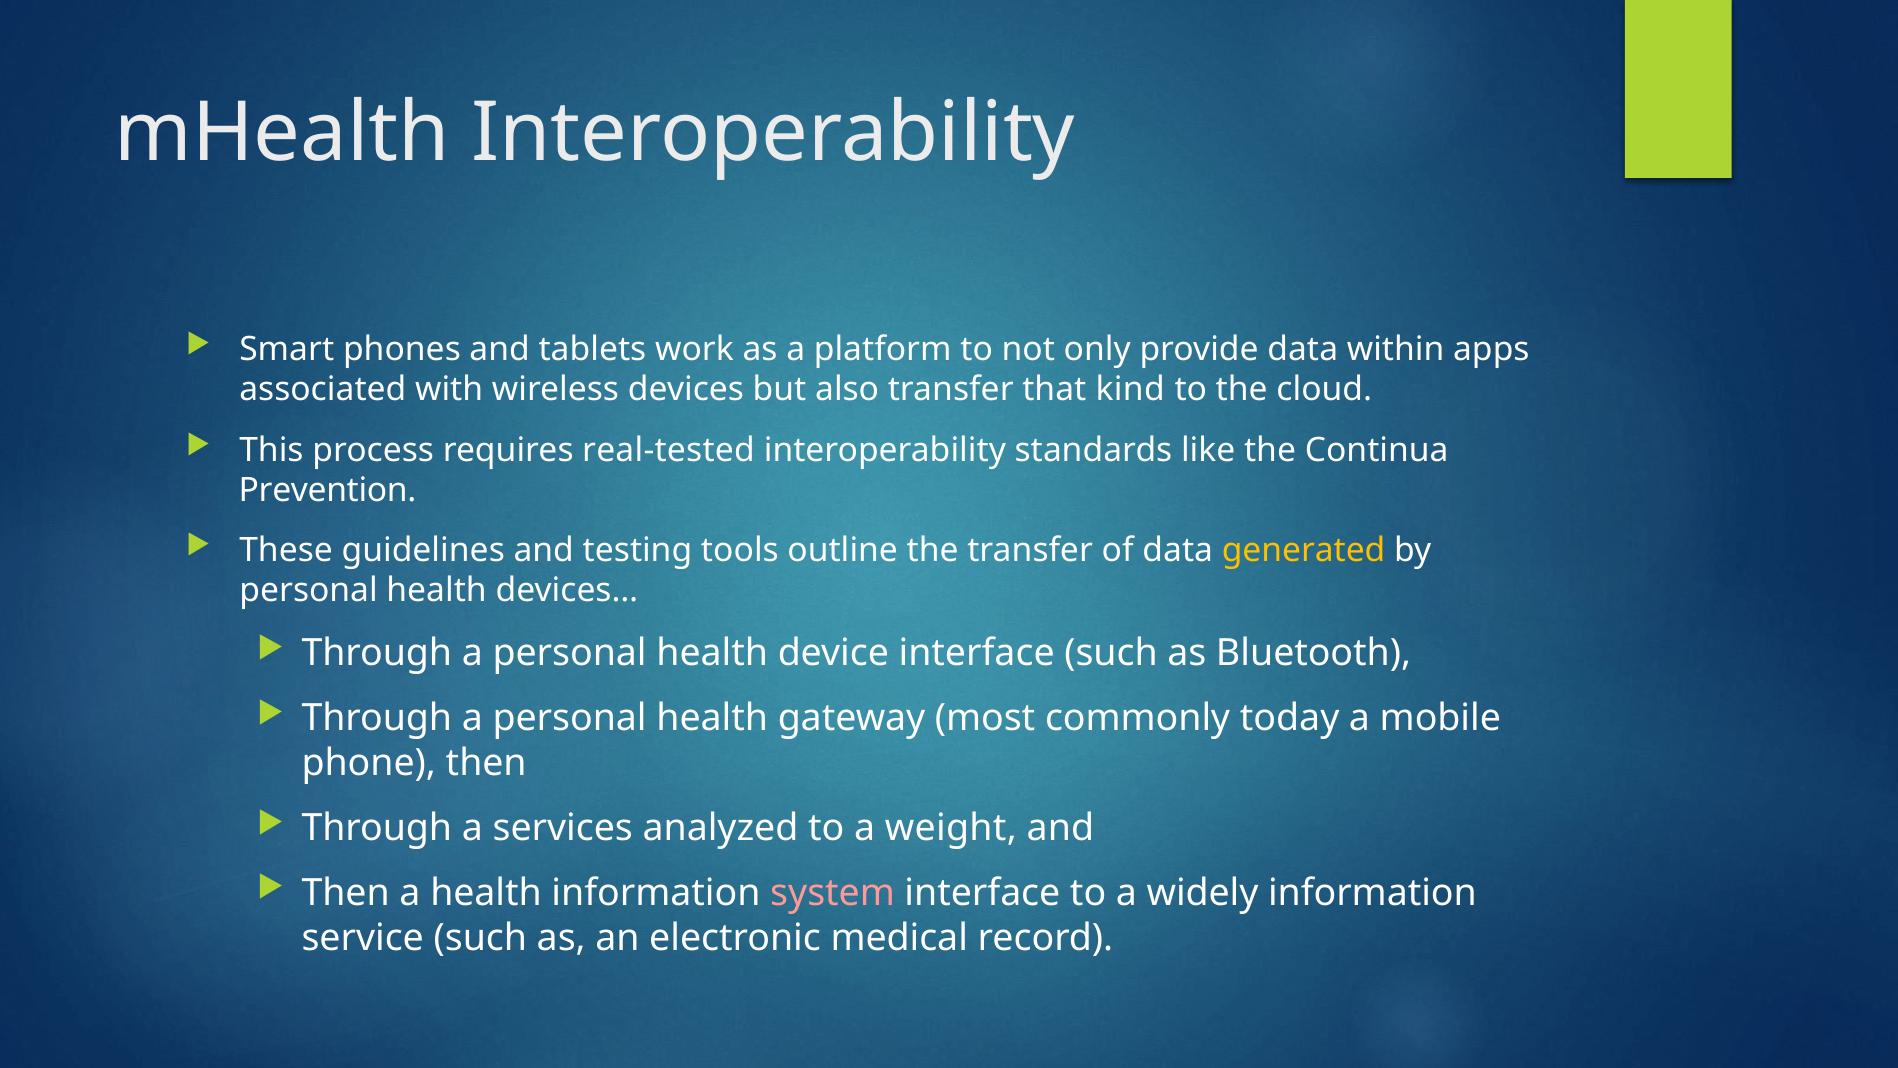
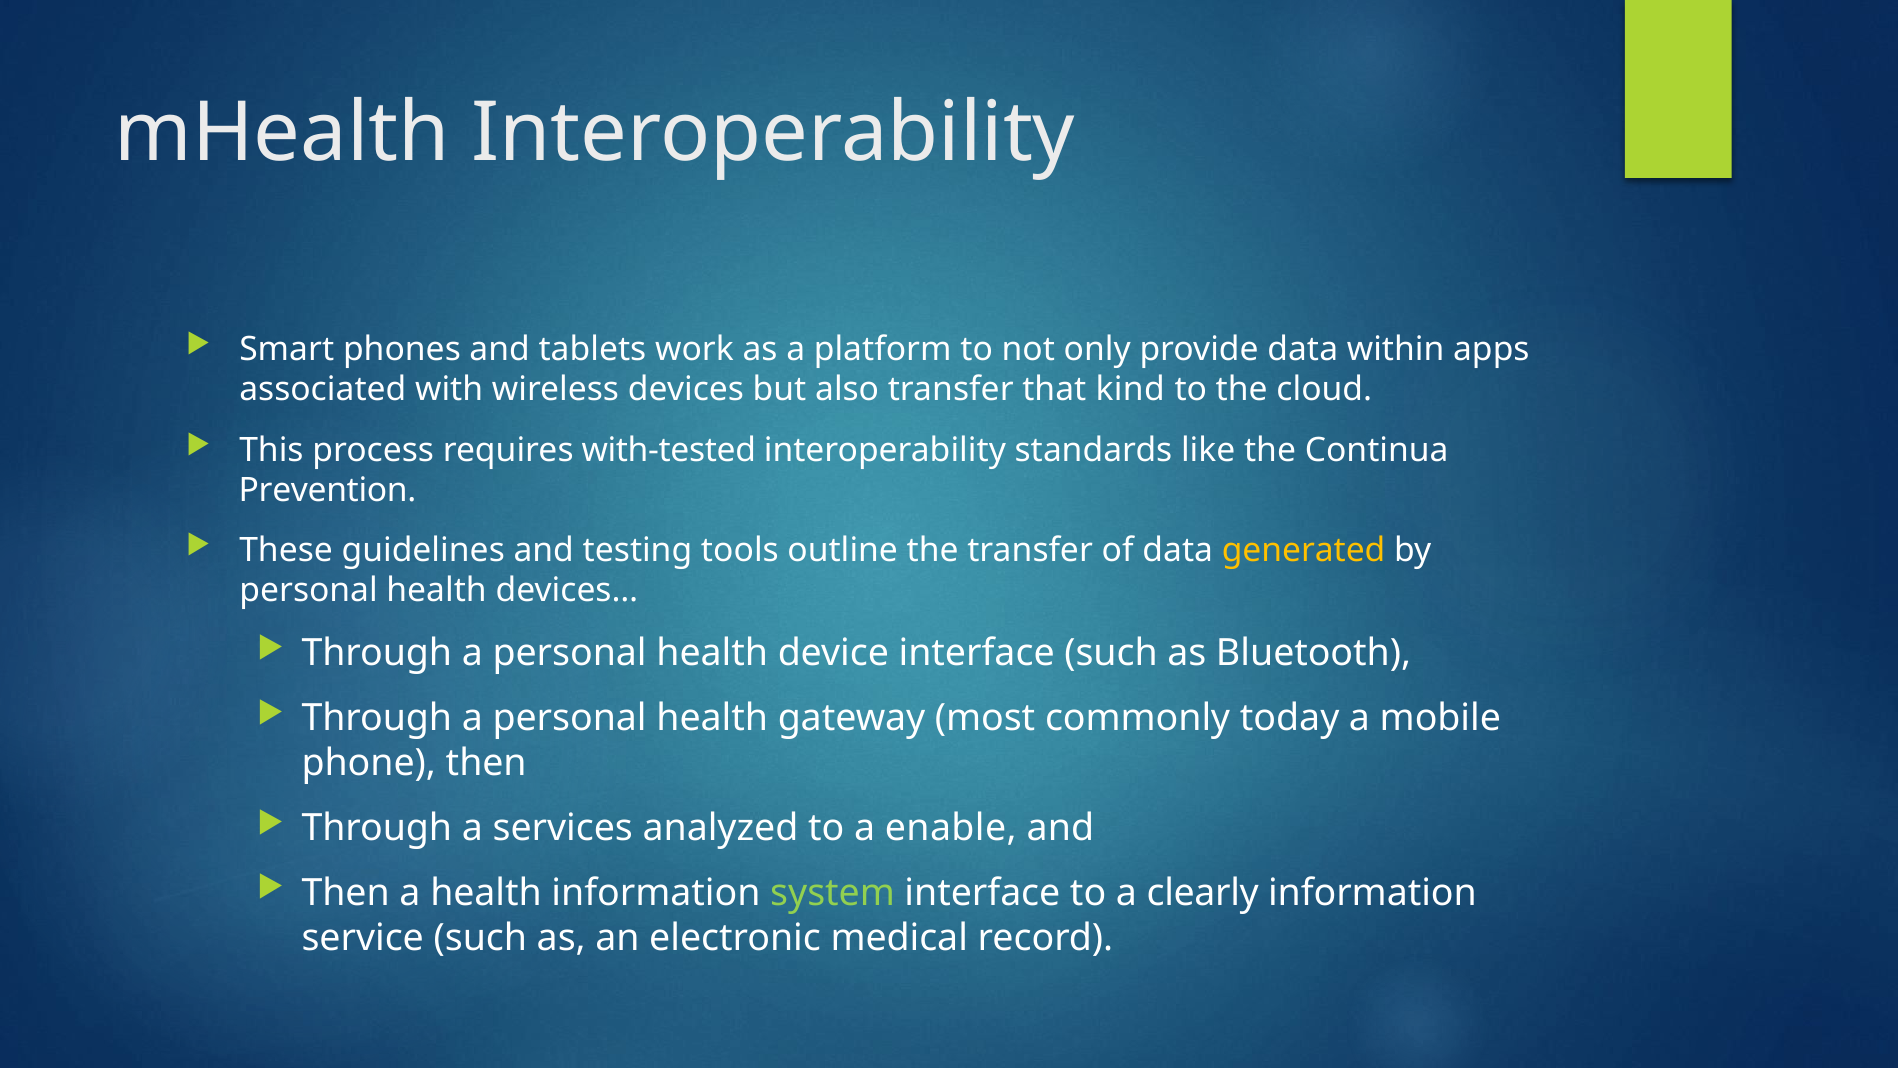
real-tested: real-tested -> with-tested (669, 450)
weight: weight -> enable (951, 828)
system colour: pink -> light green (833, 893)
widely: widely -> clearly (1203, 893)
